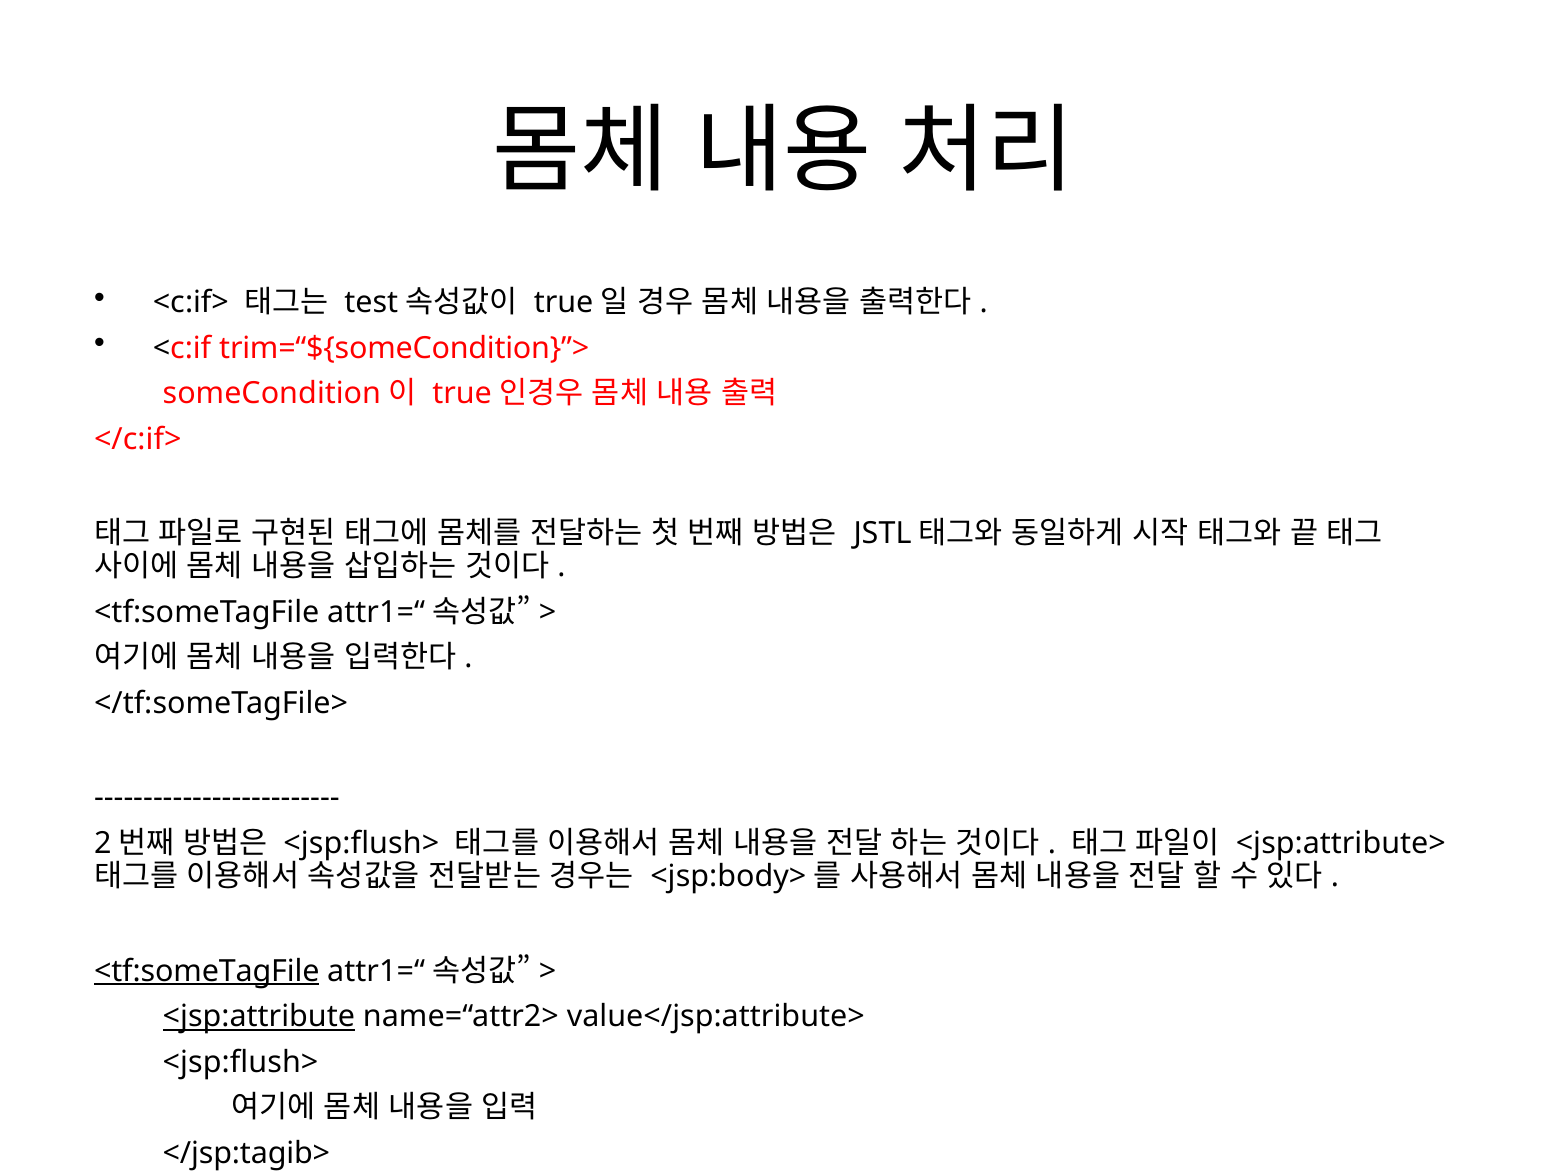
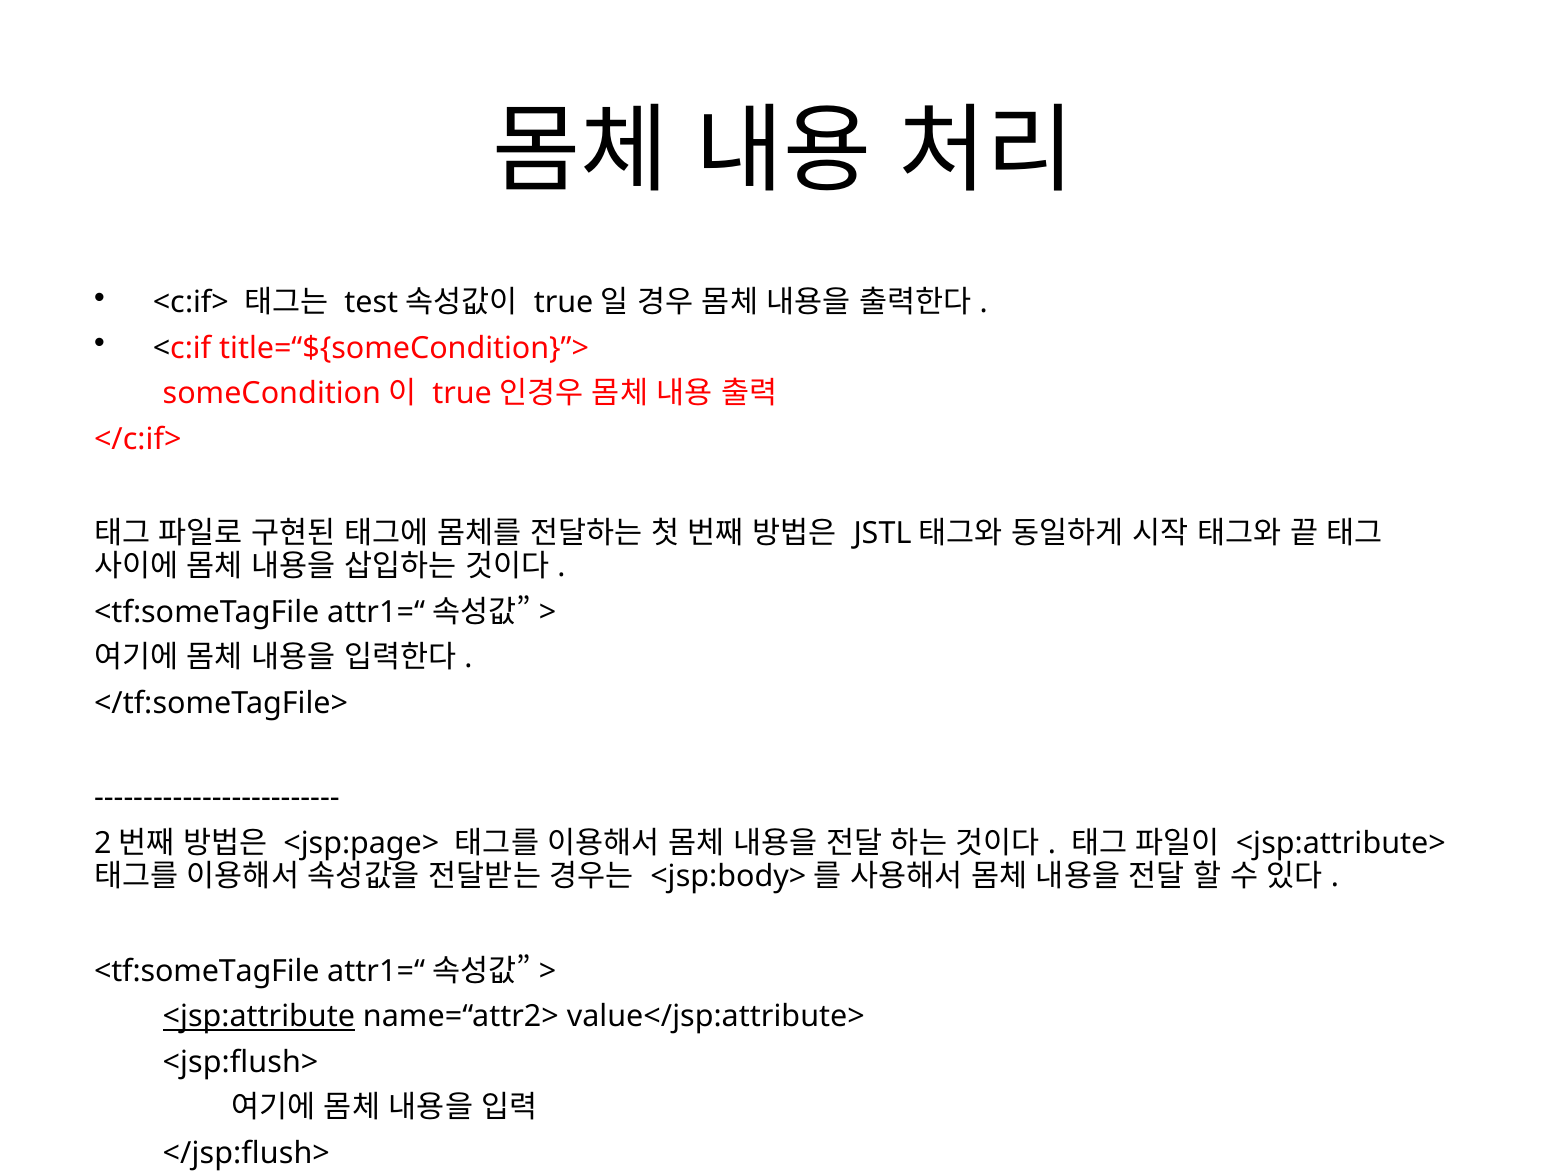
trim=“${someCondition}”>: trim=“${someCondition}”> -> title=“${someCondition}”> (404, 348)
<jsp:flush>: <jsp:flush> -> <jsp:page> (361, 843)
<tf:someTagFile underline: present -> none (207, 971)
</jsp:tagib>: </jsp:tagib> -> </jsp:flush> (246, 1153)
